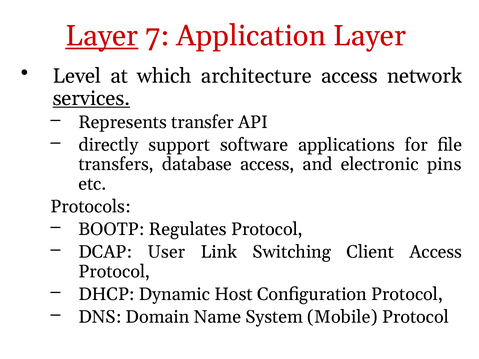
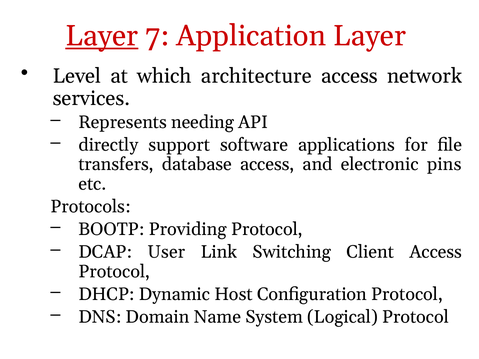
services underline: present -> none (91, 98)
transfer: transfer -> needing (203, 122)
Regulates: Regulates -> Providing (188, 229)
Mobile: Mobile -> Logical (342, 317)
